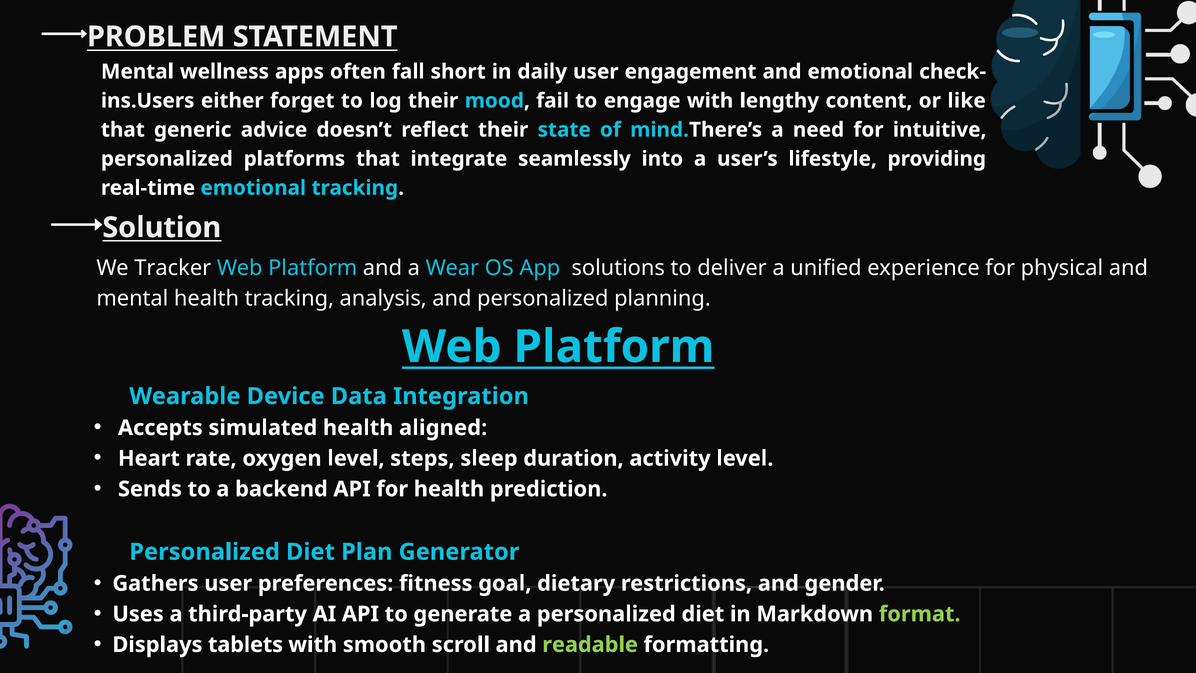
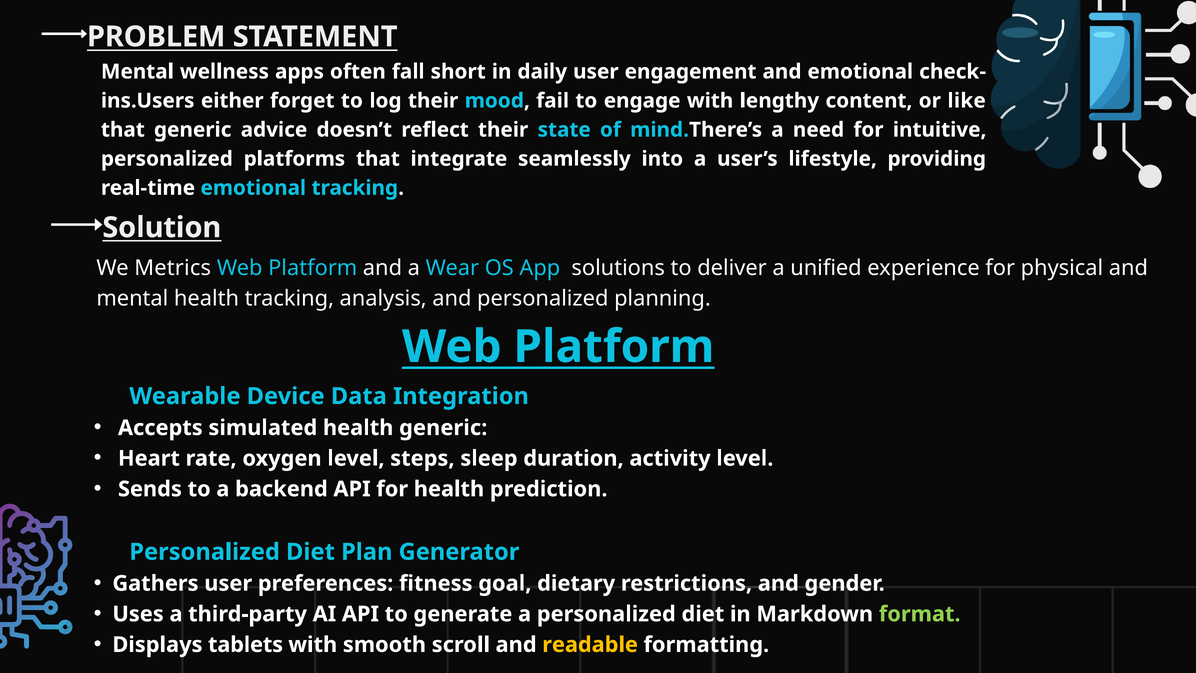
Tracker: Tracker -> Metrics (173, 268)
health aligned: aligned -> generic (443, 428)
readable colour: light green -> yellow (590, 645)
